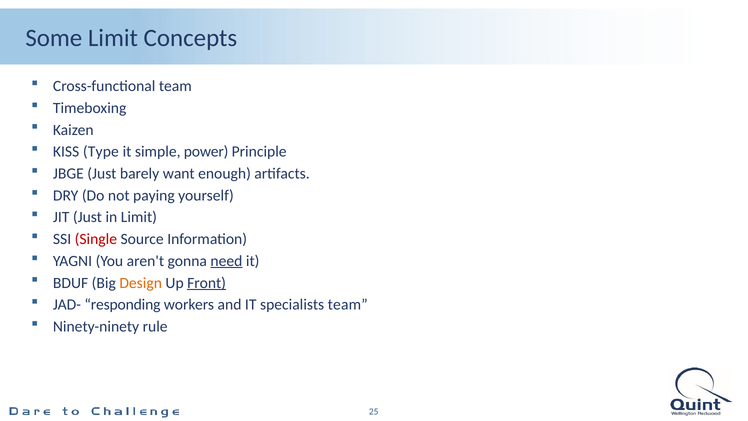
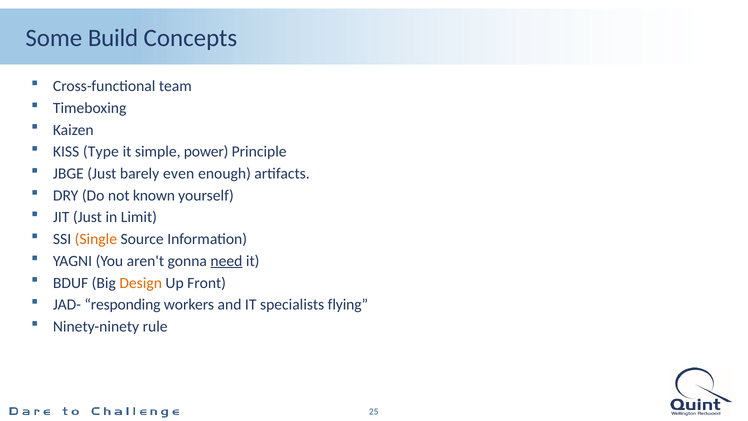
Some Limit: Limit -> Build (113, 38)
want: want -> even (179, 173)
paying: paying -> known (154, 195)
Single colour: red -> orange (96, 239)
Front underline: present -> none (207, 283)
specialists team: team -> flying (348, 305)
